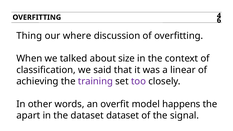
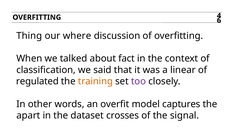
size: size -> fact (127, 58)
achieving: achieving -> regulated (37, 81)
training colour: purple -> orange (95, 81)
happens: happens -> captures (181, 104)
dataset dataset: dataset -> crosses (123, 115)
